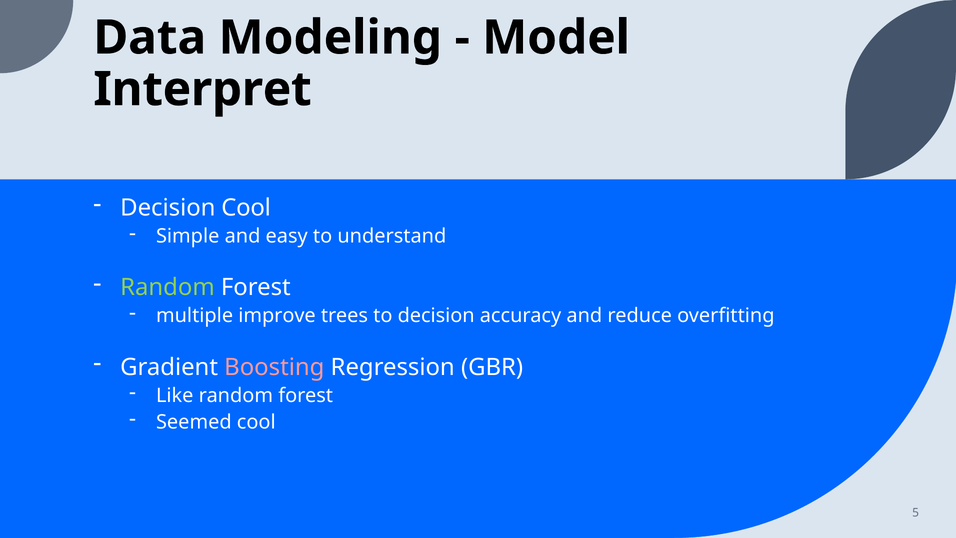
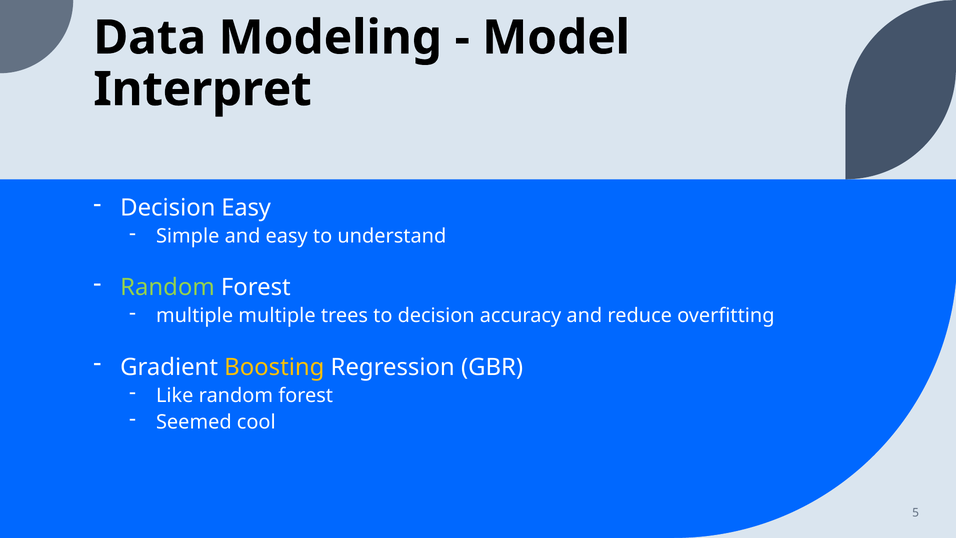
Decision Cool: Cool -> Easy (246, 208)
multiple improve: improve -> multiple (277, 316)
Boosting colour: pink -> yellow (274, 367)
